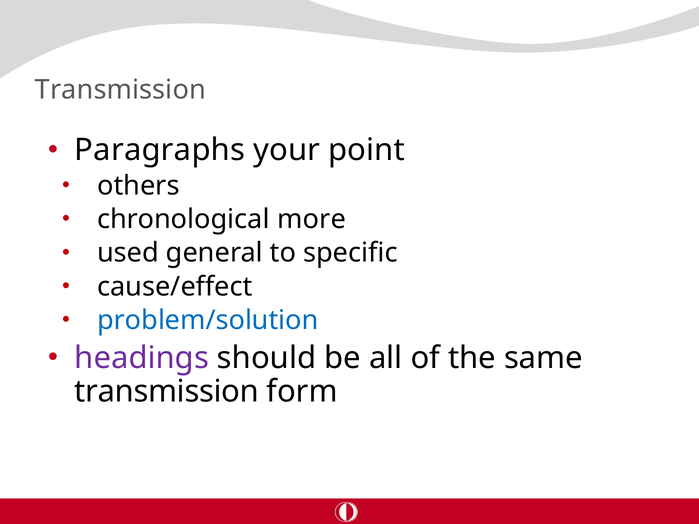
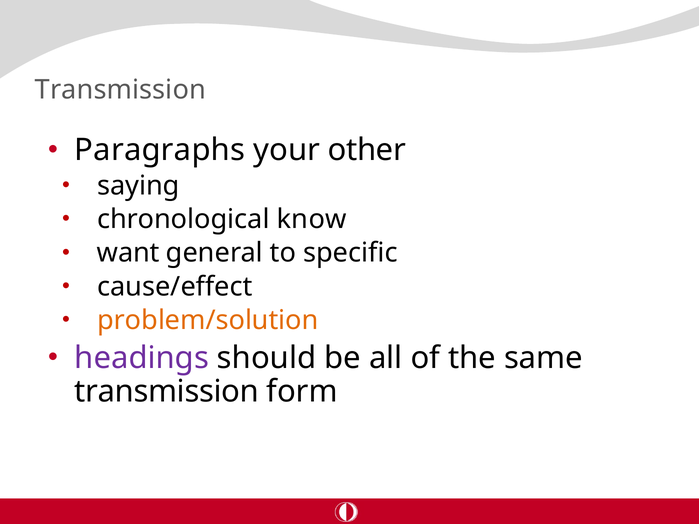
point: point -> other (367, 150)
others: others -> saying (138, 186)
more: more -> know (312, 219)
used: used -> want (128, 253)
problem/solution colour: blue -> orange (208, 320)
